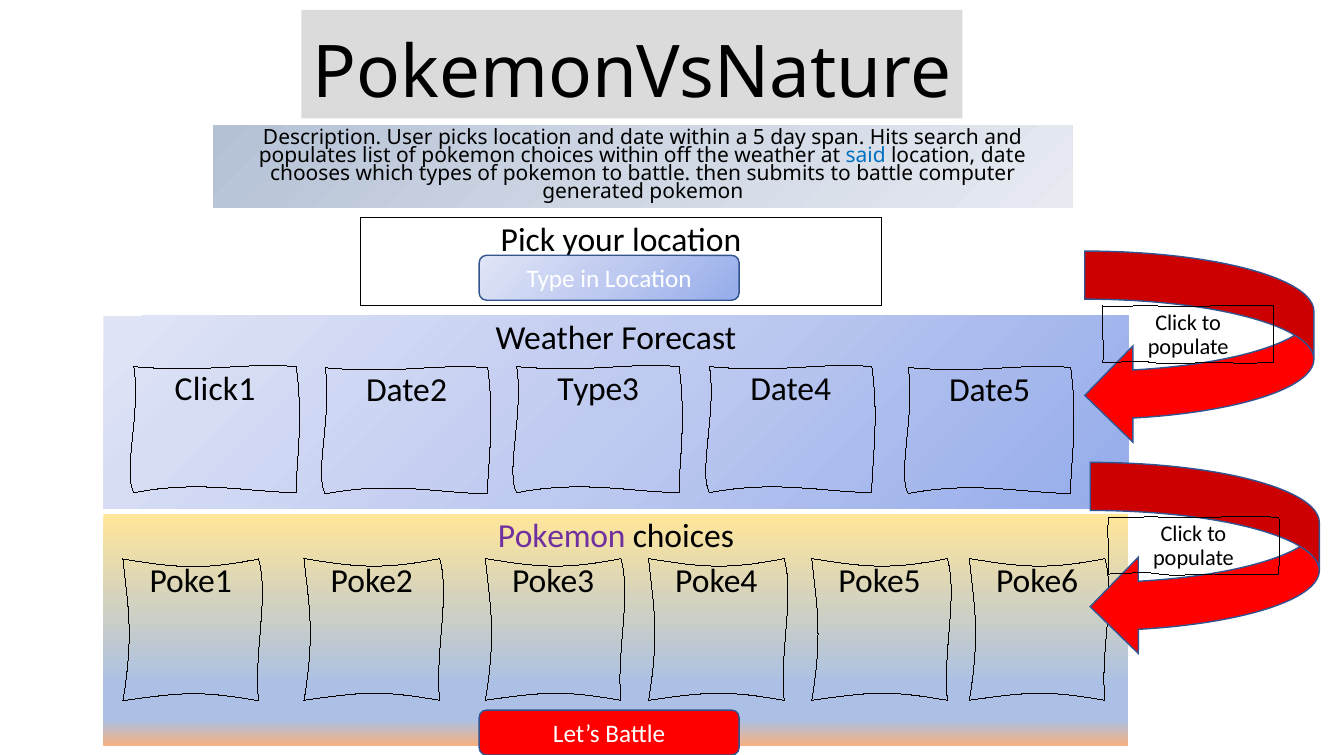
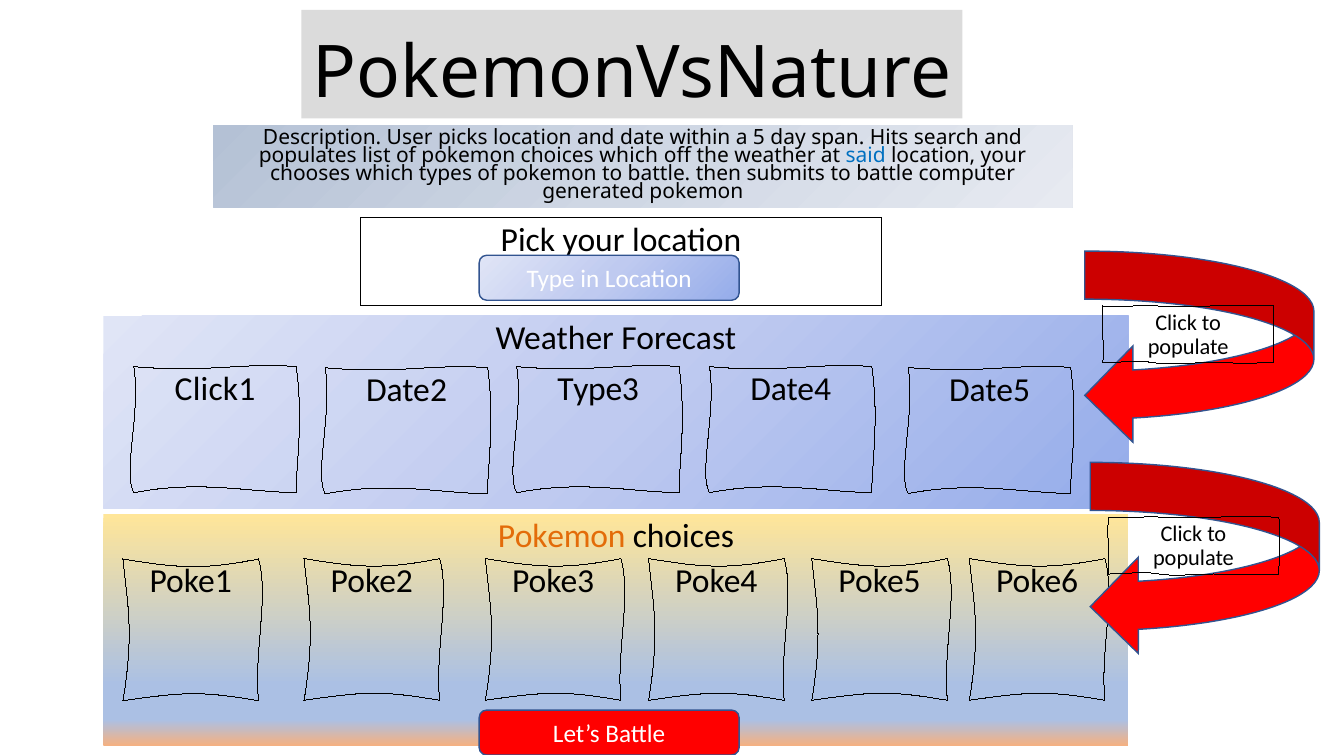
choices within: within -> which (629, 156)
location date: date -> your (1003, 156)
Pokemon colour: purple -> orange (562, 537)
